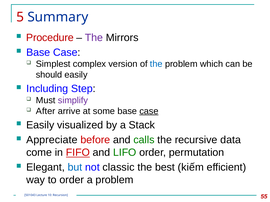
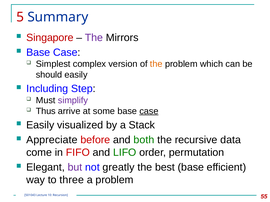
Procedure: Procedure -> Singapore (50, 38)
the colour: blue -> orange (156, 64)
After: After -> Thus (46, 111)
calls: calls -> both (144, 140)
FIFO underline: present -> none (78, 153)
but colour: blue -> purple (75, 168)
classic: classic -> greatly (119, 168)
best kiếm: kiếm -> base (191, 168)
to order: order -> three (72, 180)
